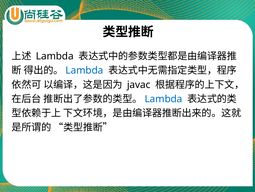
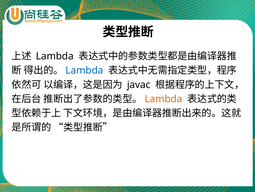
Lambda colour: blue -> orange (163, 99)
